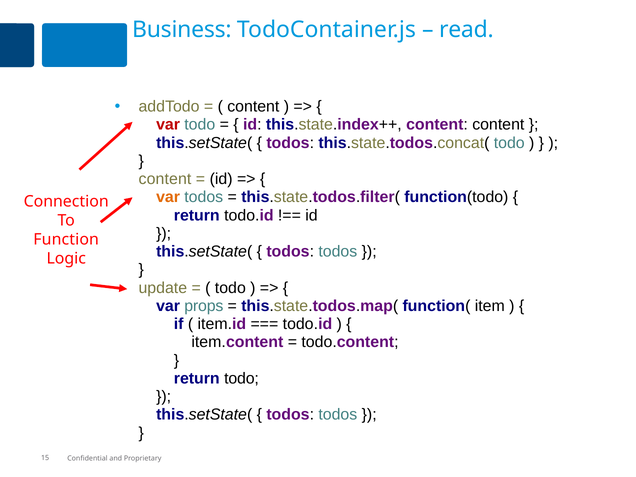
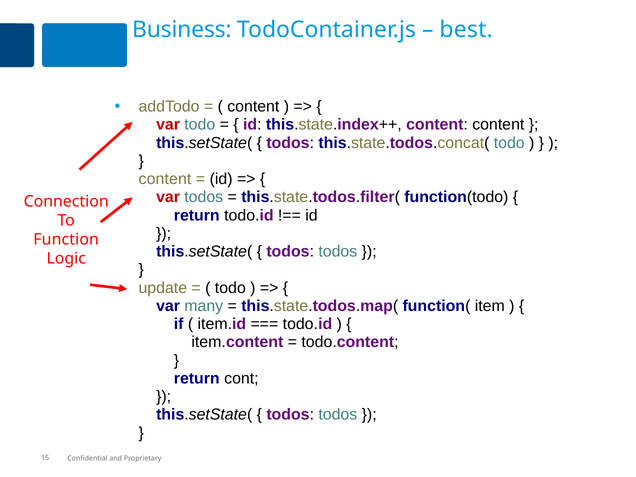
read: read -> best (466, 29)
var colour: orange -> red (168, 197)
props: props -> many (204, 306)
return todo: todo -> cont (241, 378)
